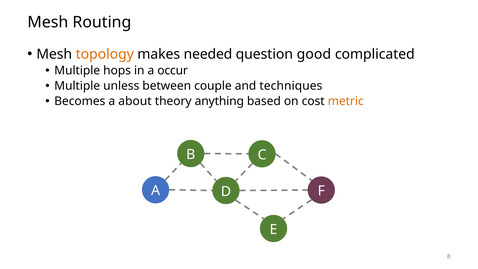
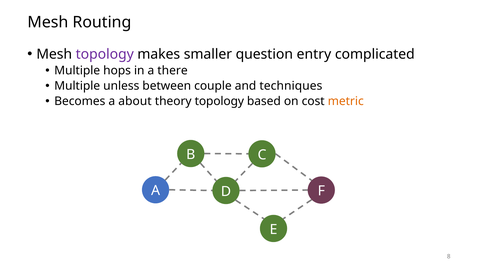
topology colour: orange -> purple (105, 54)
needed: needed -> smaller (208, 54)
good: good -> entry (314, 54)
occur: occur -> there (173, 71)
theory anything: anything -> topology (219, 101)
